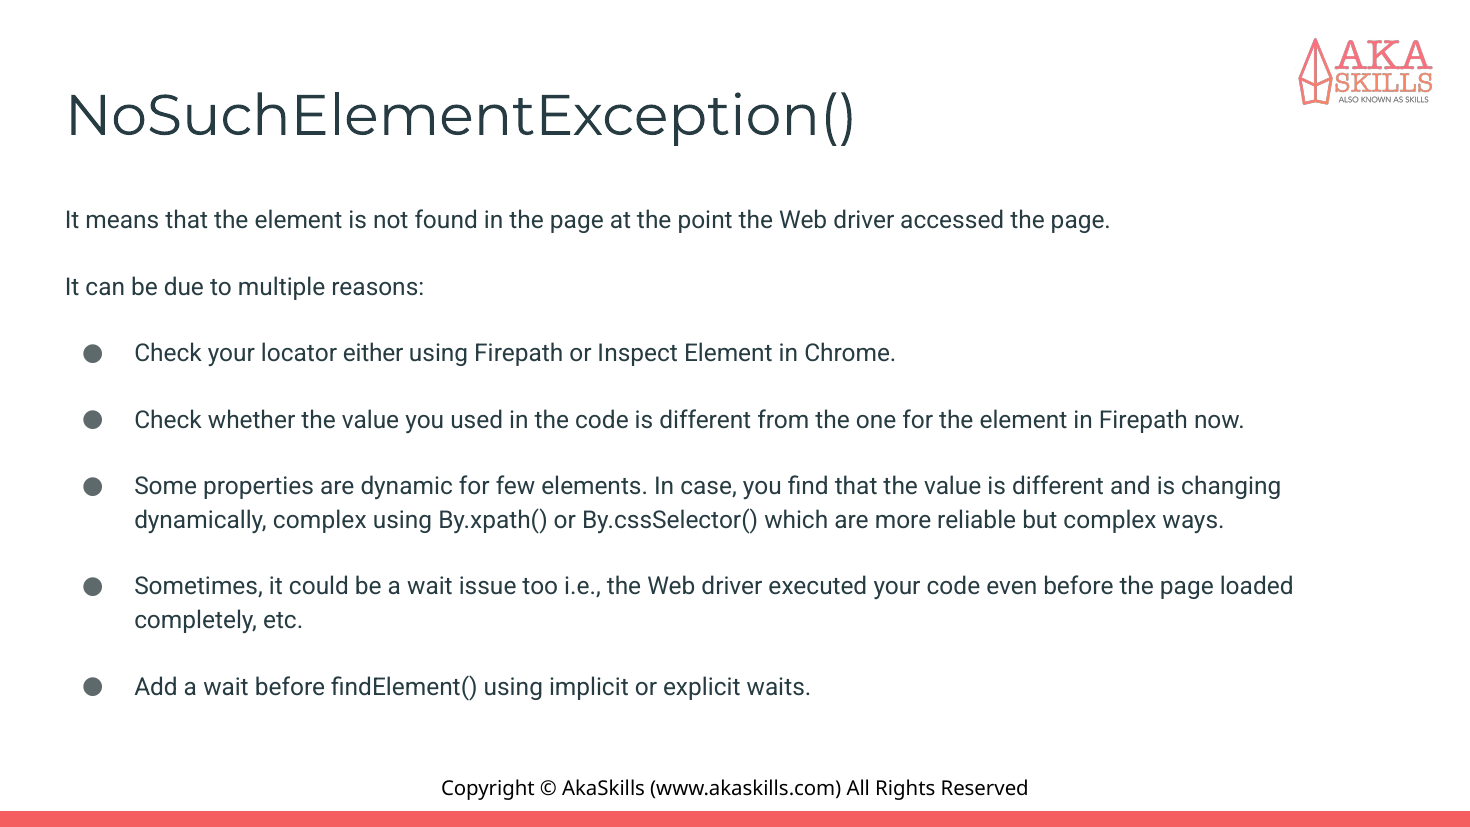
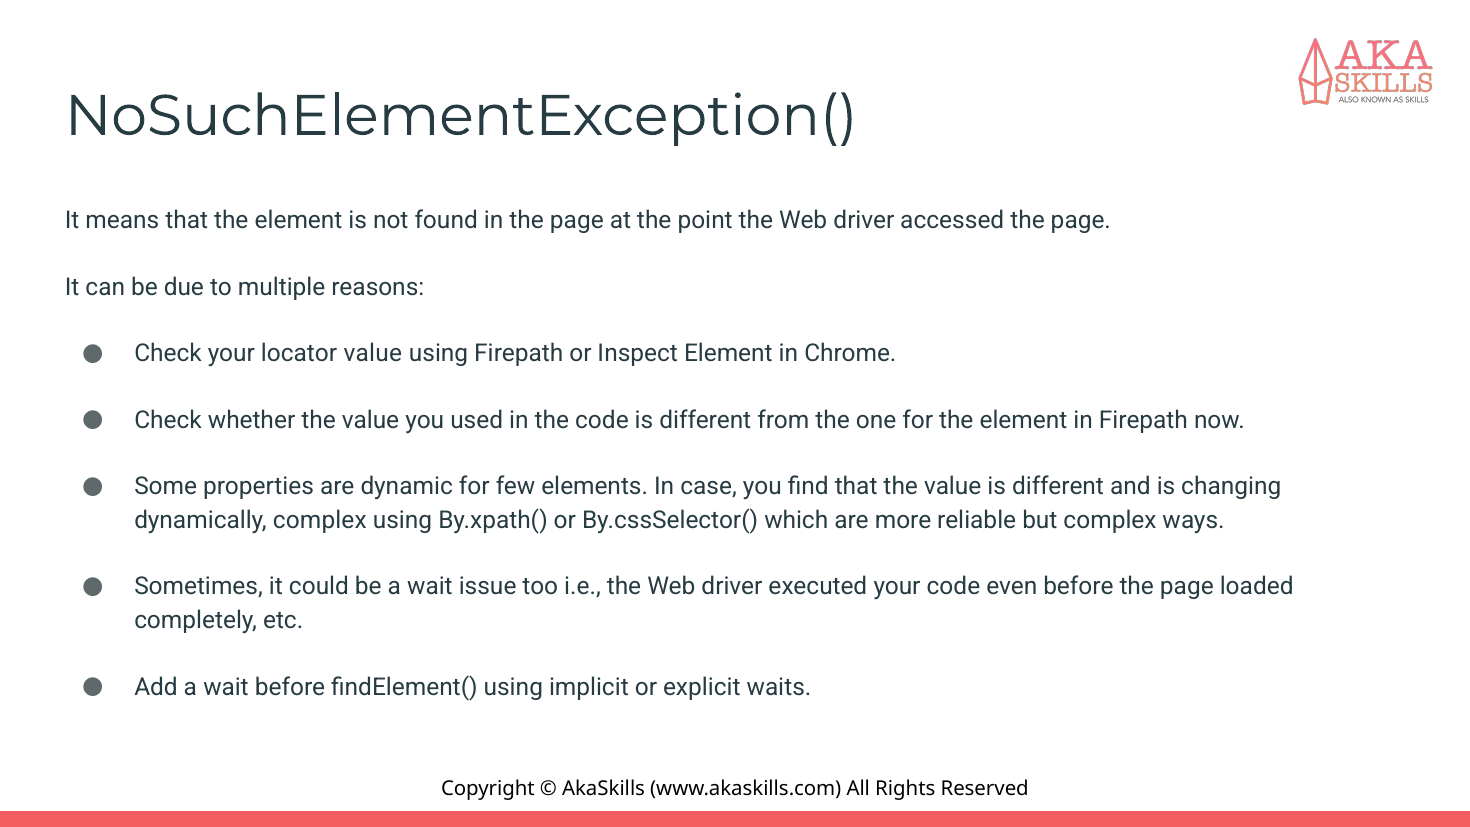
locator either: either -> value (373, 354)
